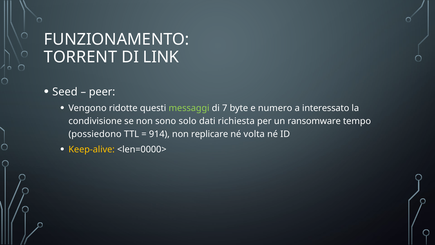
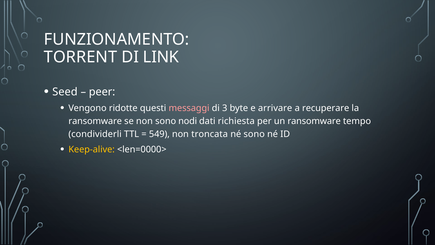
messaggi colour: light green -> pink (189, 108)
7: 7 -> 3 (225, 108)
numero: numero -> arrivare (275, 108)
interessato: interessato -> recuperare (326, 108)
condivisione: condivisione -> ransomware (95, 121)
solo: solo -> nodi (188, 121)
possiedono: possiedono -> condividerli (95, 134)
914: 914 -> 549 (159, 134)
replicare: replicare -> troncata (210, 134)
né volta: volta -> sono (254, 134)
